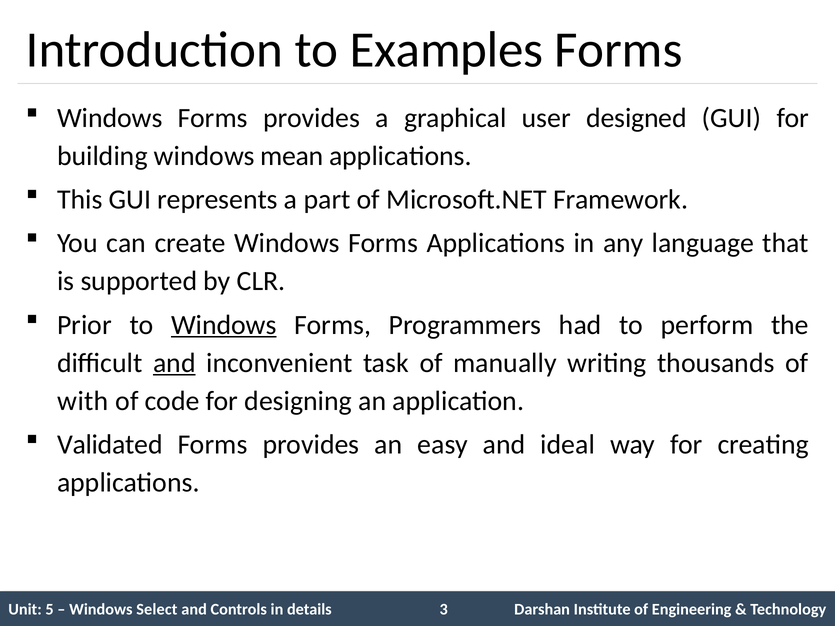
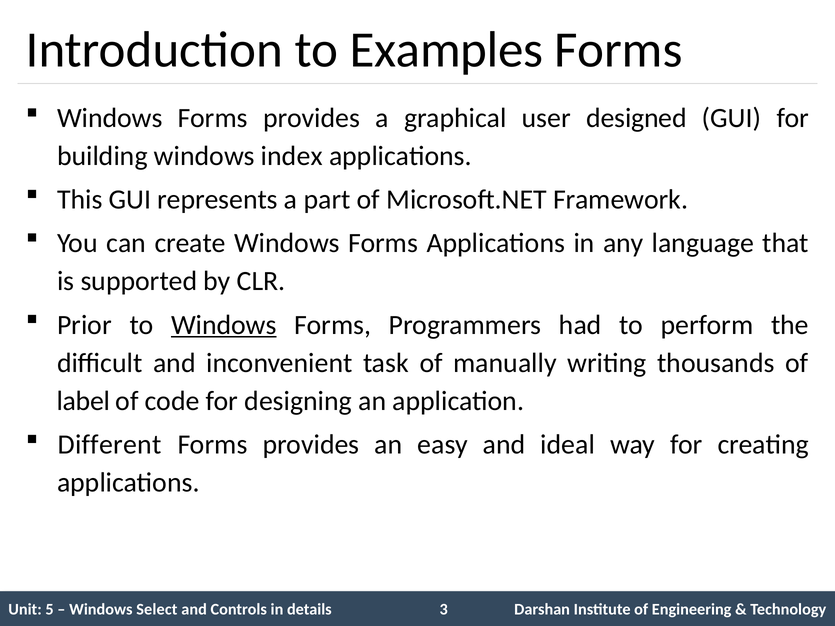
mean: mean -> index (292, 156)
and underline: present -> none (174, 363)
with: with -> label (83, 401)
Validated: Validated -> Different (110, 445)
